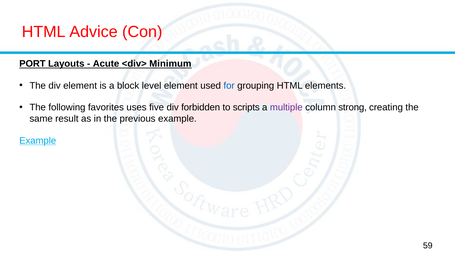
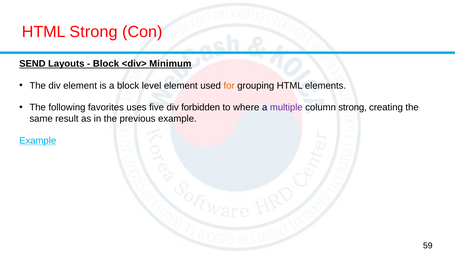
HTML Advice: Advice -> Strong (93, 32)
PORT: PORT -> SEND (32, 64)
Acute: Acute -> Block (106, 64)
for colour: blue -> orange (229, 86)
scripts: scripts -> where (246, 107)
